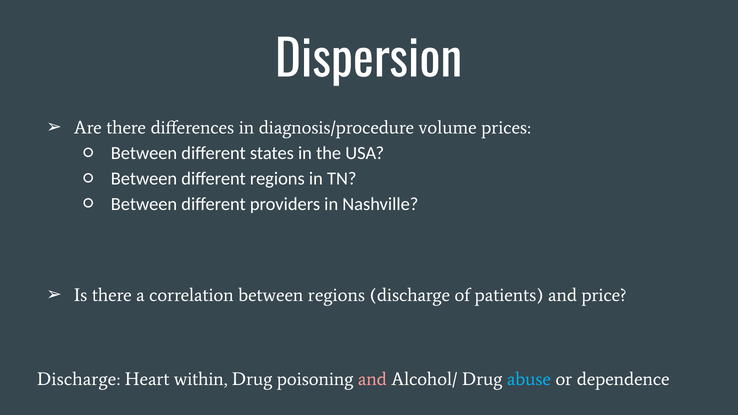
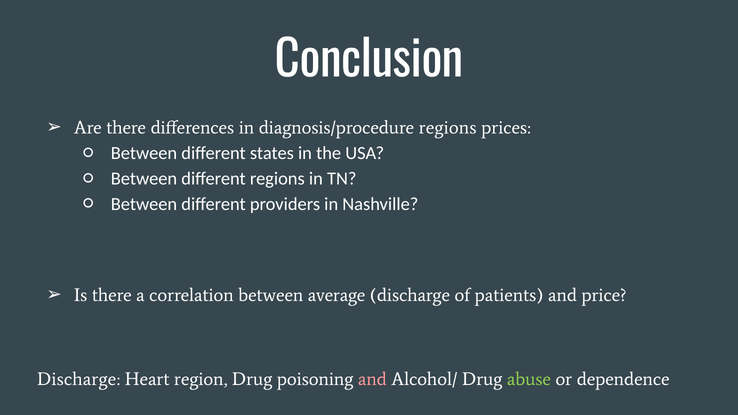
Dispersion: Dispersion -> Conclusion (369, 61)
diagnosis/procedure volume: volume -> regions (448, 128)
between regions: regions -> average (337, 296)
within: within -> region (201, 379)
abuse colour: light blue -> light green (529, 379)
